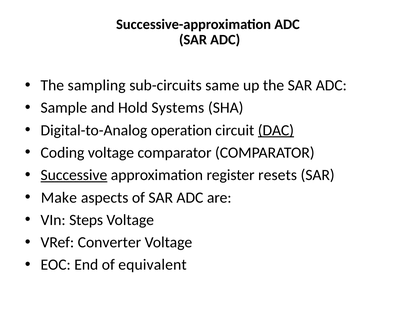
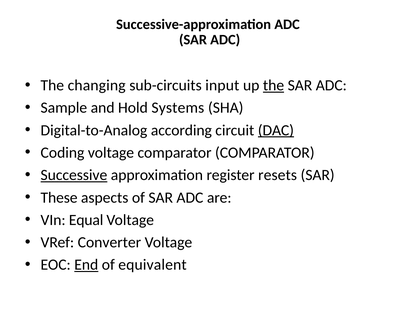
sampling: sampling -> changing (97, 85)
same: same -> input (222, 85)
the underline: none -> present (274, 85)
operation: operation -> according (181, 130)
Make: Make -> These (59, 198)
Steps: Steps -> Equal (86, 220)
End underline: none -> present (86, 265)
